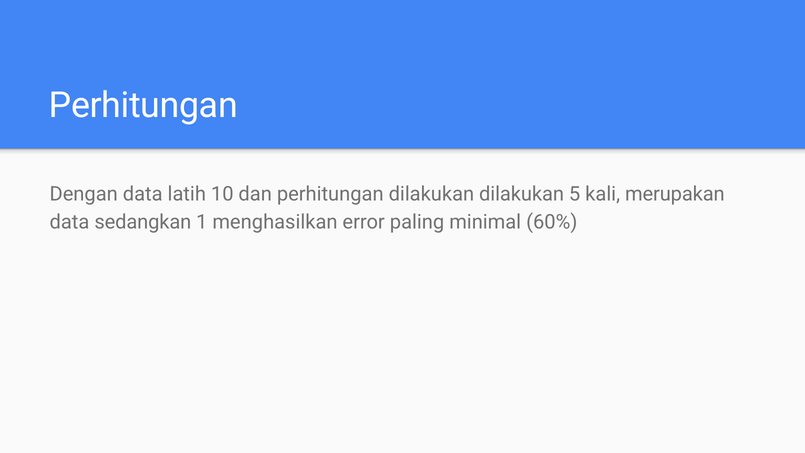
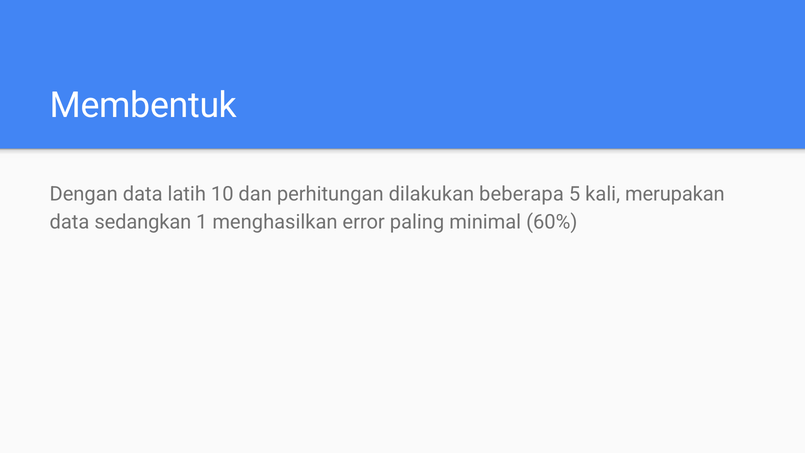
Perhitungan: Perhitungan -> Membentuk (143, 106)
dilakukan dilakukan: dilakukan -> beberapa (521, 194)
